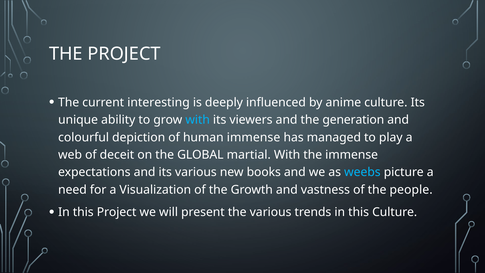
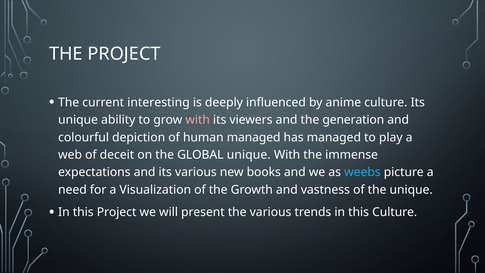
with colour: light blue -> pink (198, 120)
human immense: immense -> managed (254, 137)
GLOBAL martial: martial -> unique (249, 155)
the people: people -> unique (411, 190)
